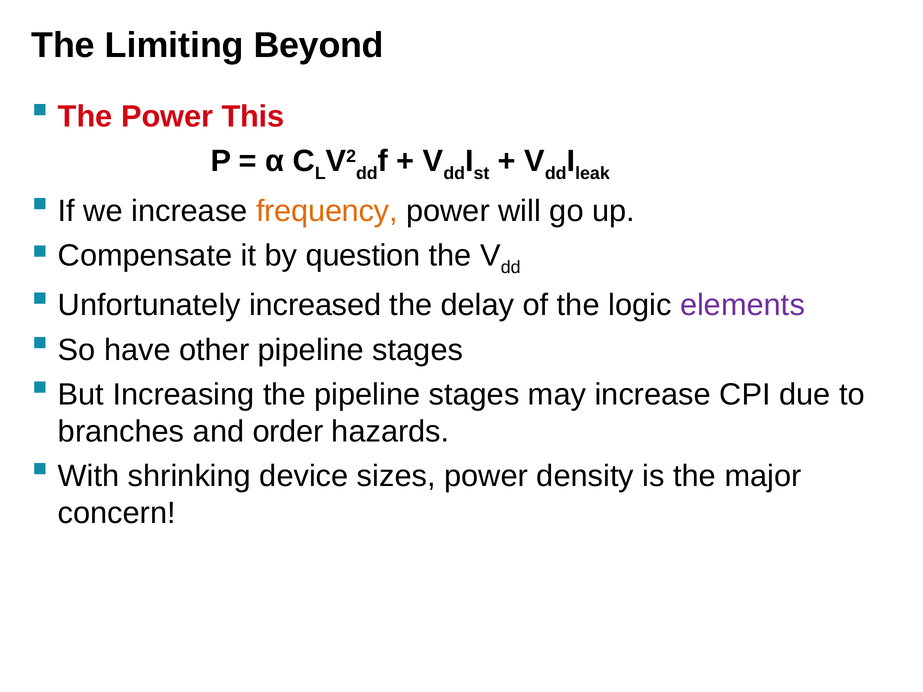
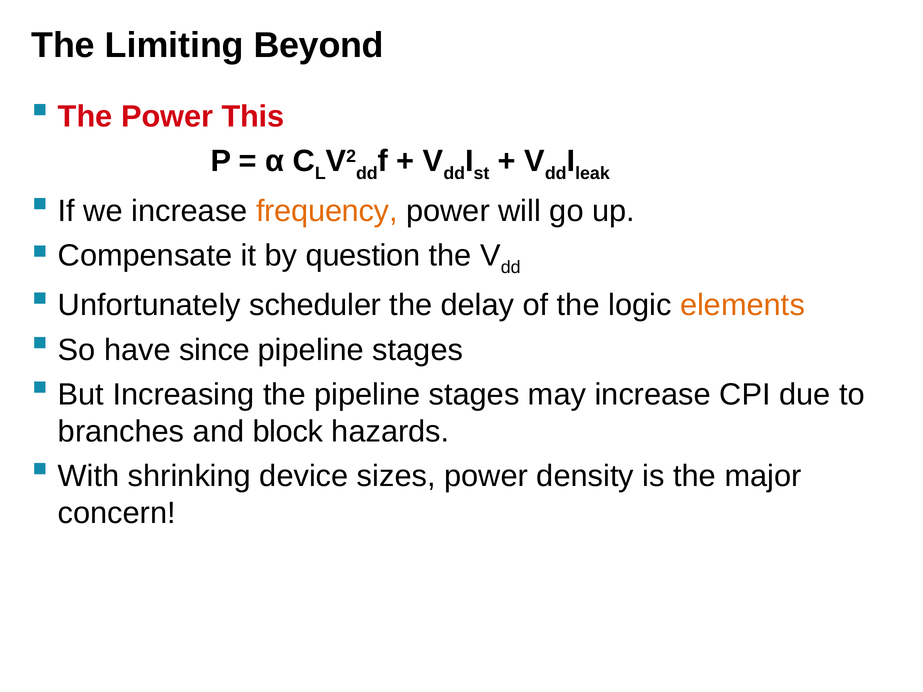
increased: increased -> scheduler (315, 305)
elements colour: purple -> orange (742, 305)
other: other -> since (214, 350)
order: order -> block (288, 432)
